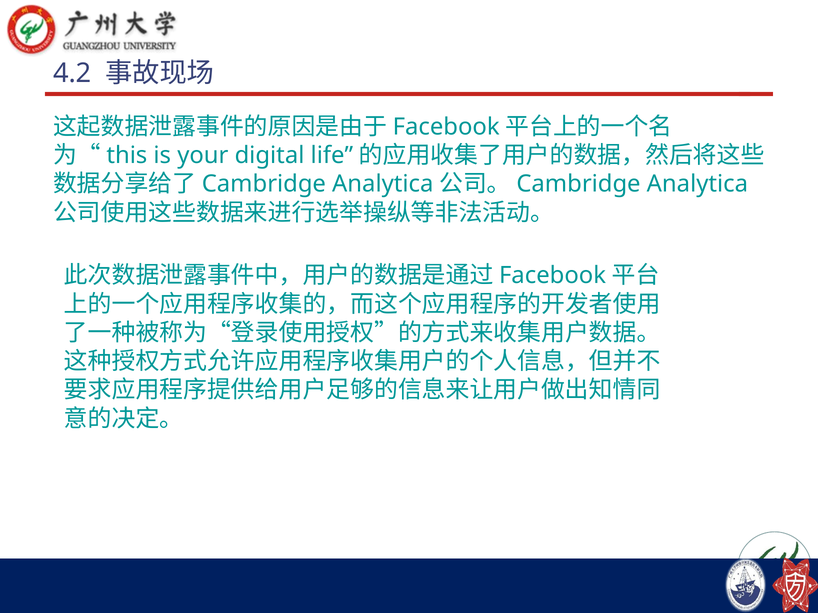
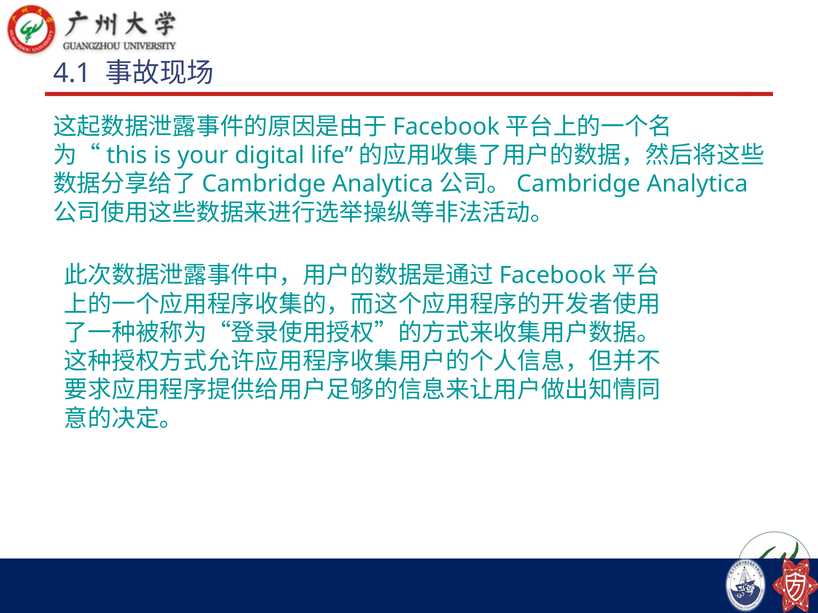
4.2: 4.2 -> 4.1 (72, 74)
